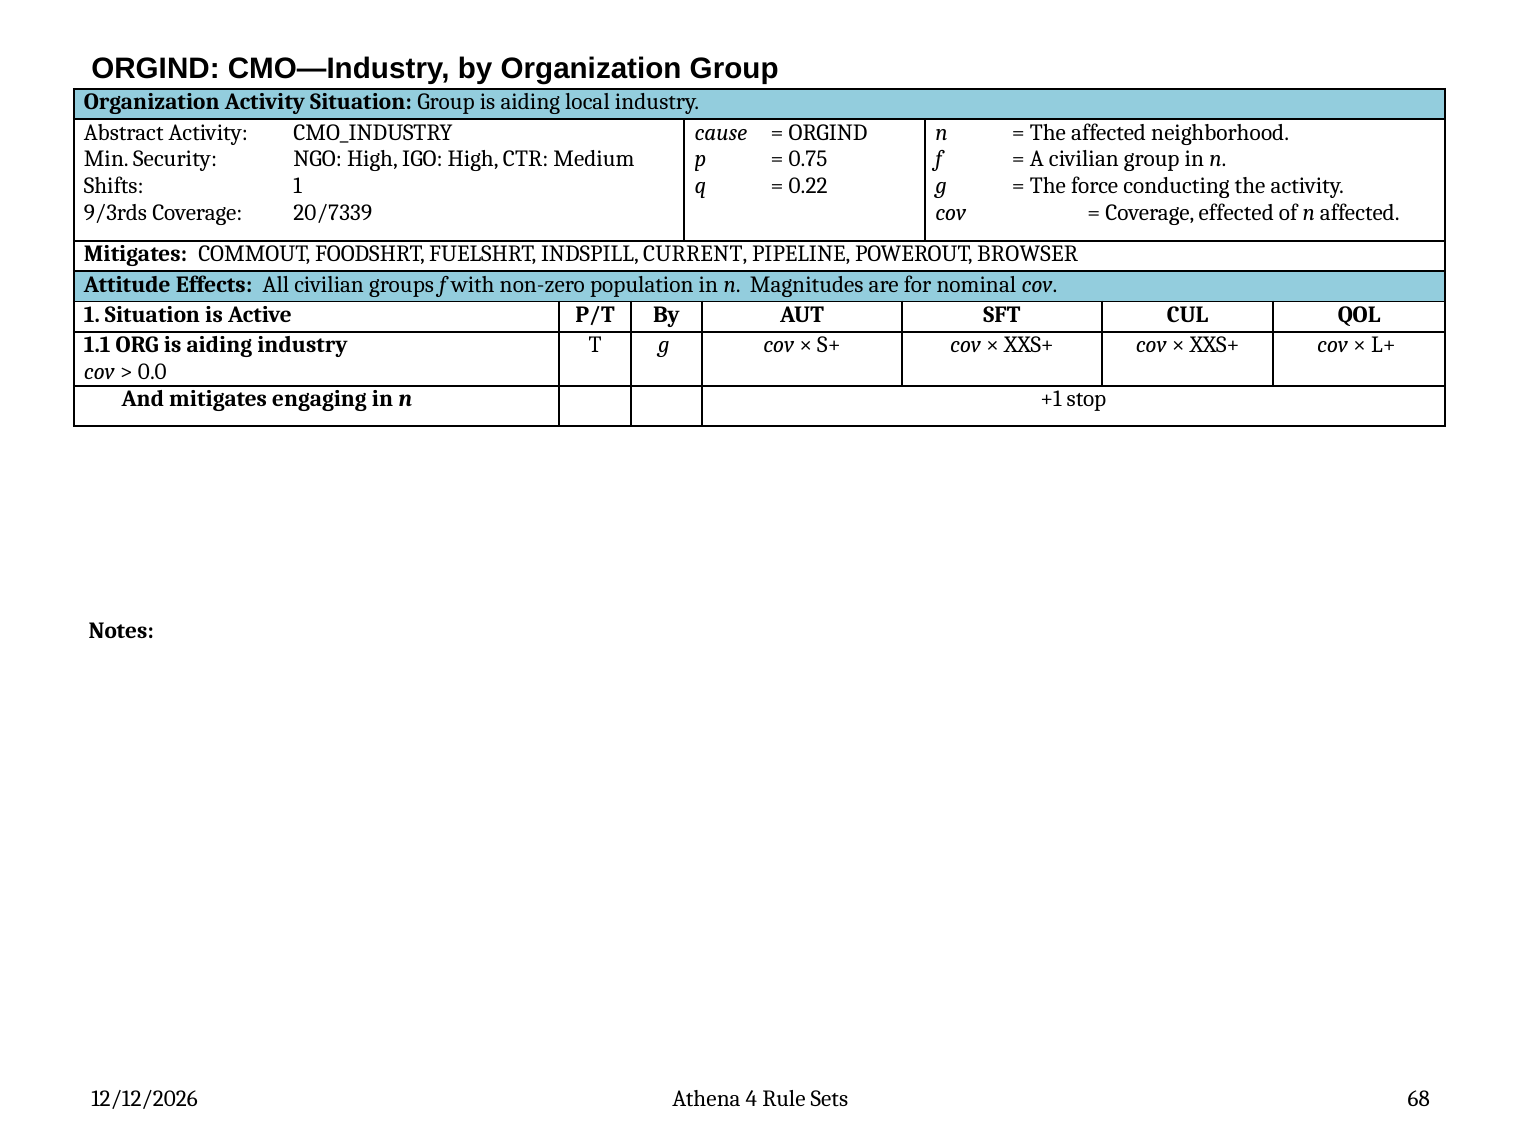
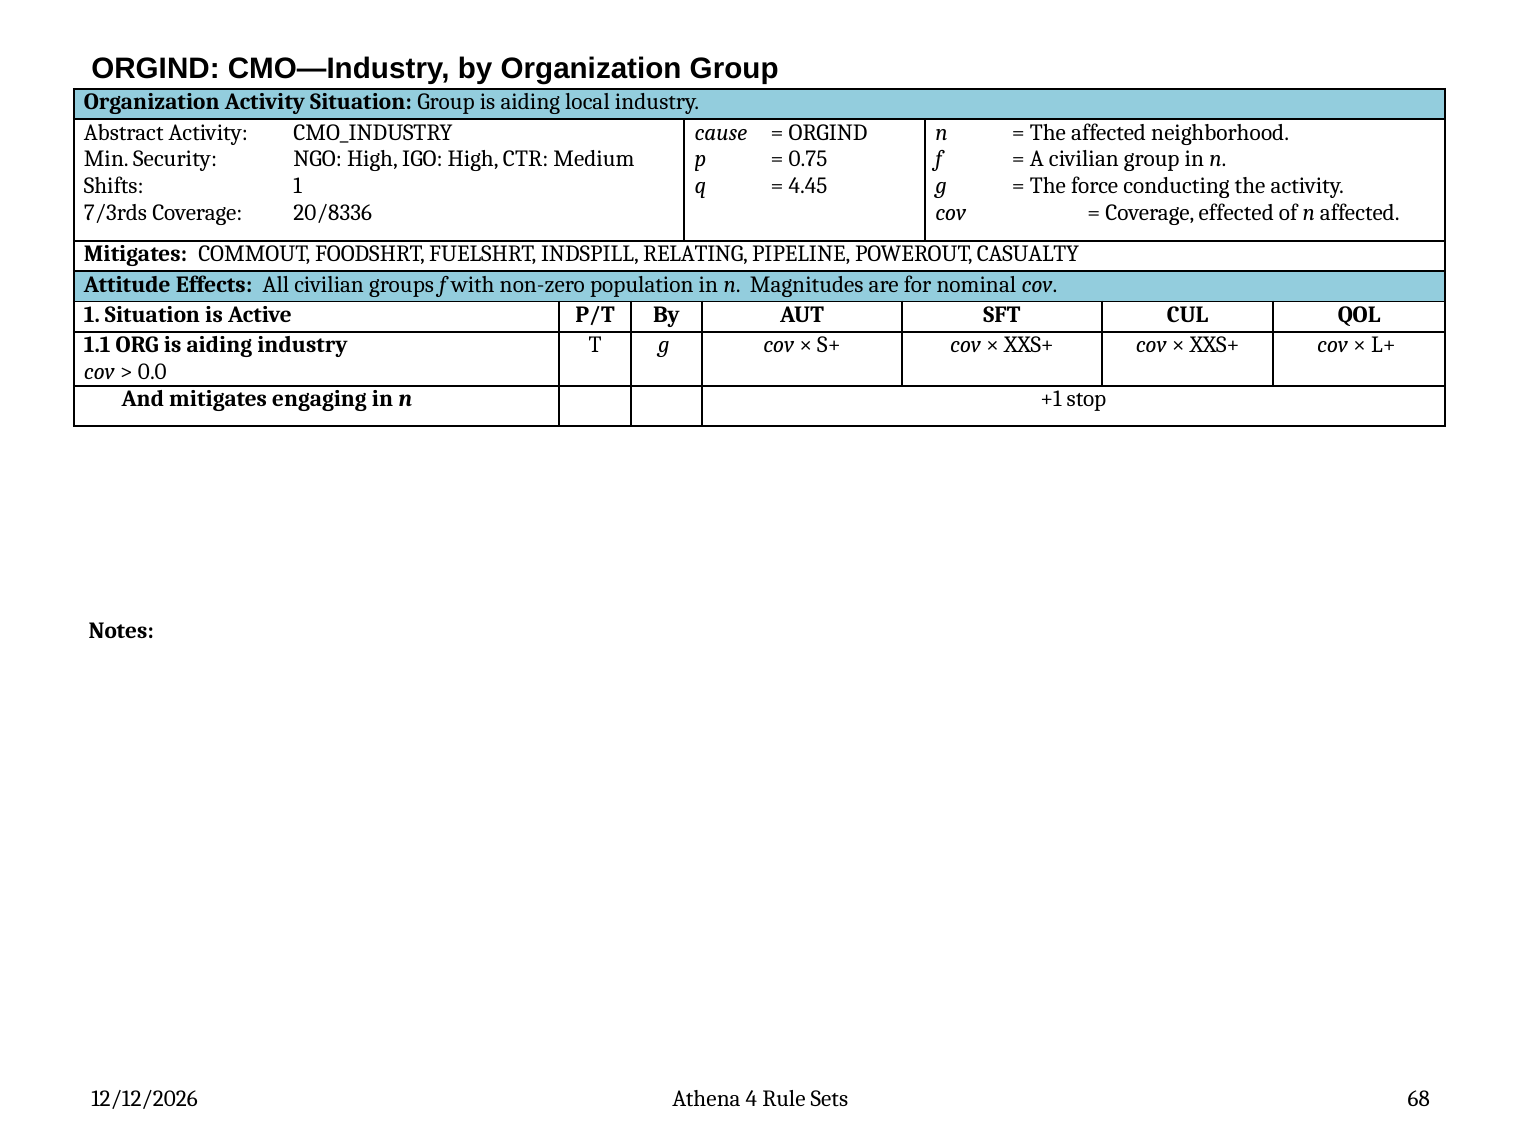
0.22: 0.22 -> 4.45 (808, 186)
9/3rds: 9/3rds -> 7/3rds (116, 213)
20/7339: 20/7339 -> 20/8336 (333, 213)
CURRENT: CURRENT -> RELATING (696, 254)
BROWSER: BROWSER -> CASUALTY (1028, 254)
